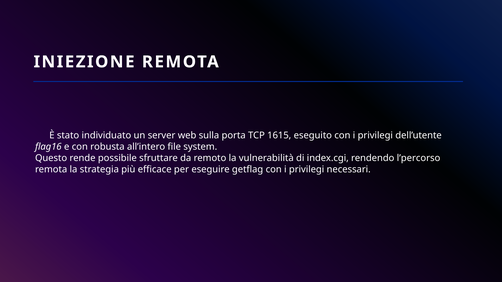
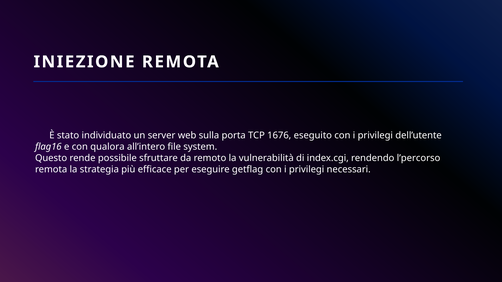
1615: 1615 -> 1676 (279, 136)
robusta: robusta -> qualora (107, 147)
